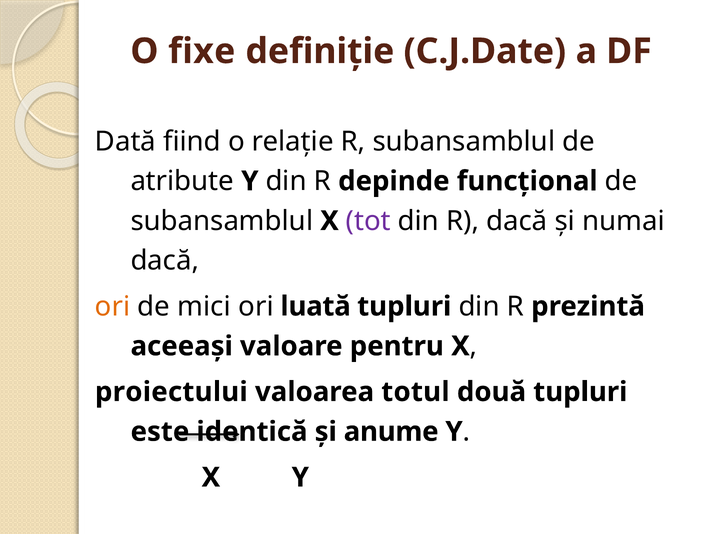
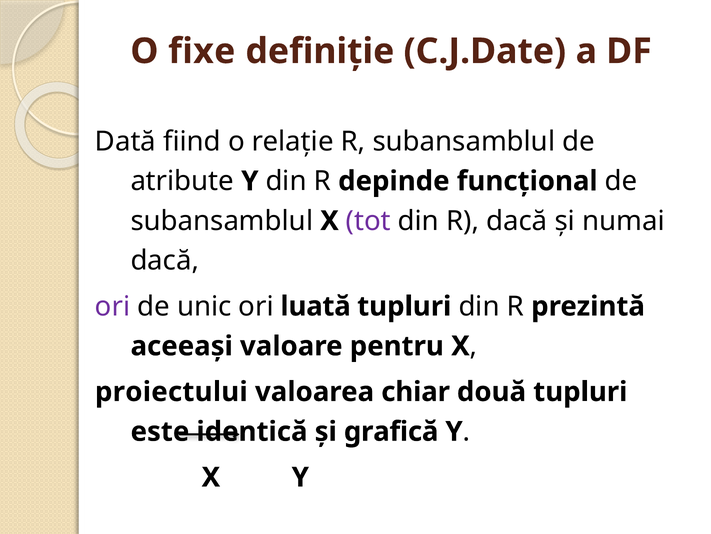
ori colour: orange -> purple (113, 306)
mici: mici -> unic (204, 306)
totul: totul -> chiar (416, 391)
anume: anume -> grafică (391, 431)
